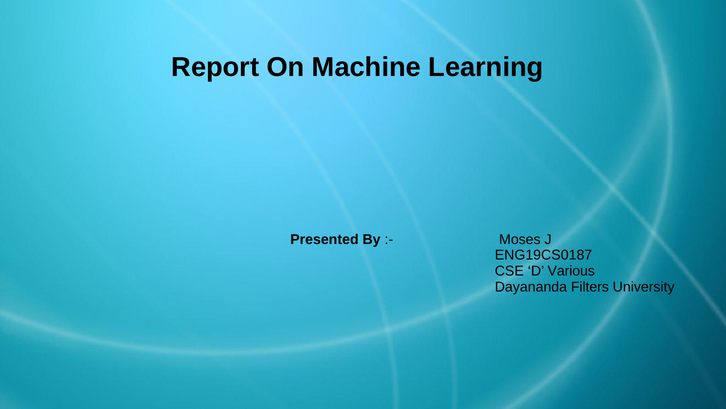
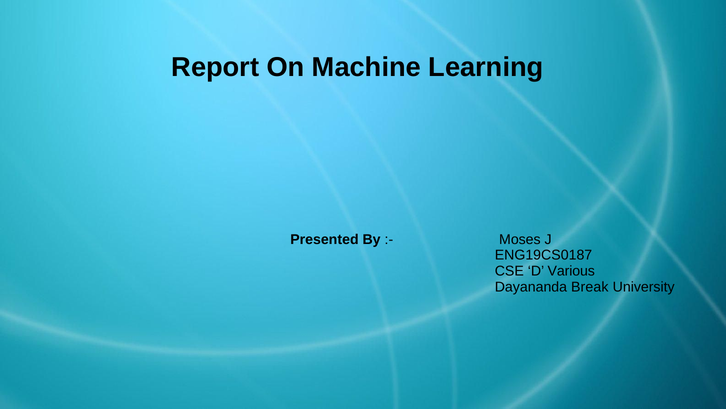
Filters: Filters -> Break (590, 287)
